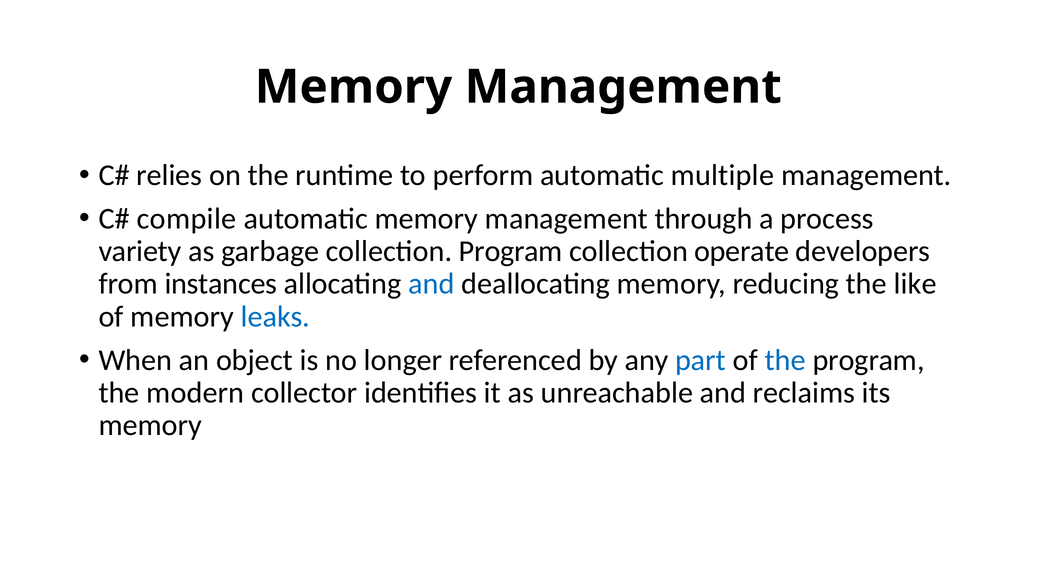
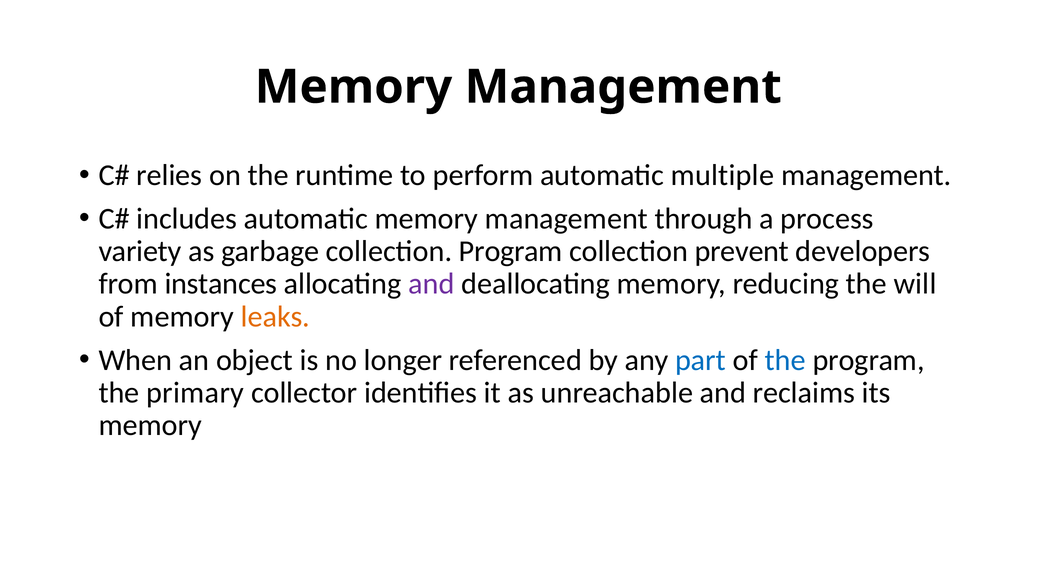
compile: compile -> includes (187, 219)
operate: operate -> prevent (742, 251)
and colour: blue -> purple (431, 284)
like: like -> will (915, 284)
leaks colour: blue -> orange (275, 317)
modern: modern -> primary (195, 393)
